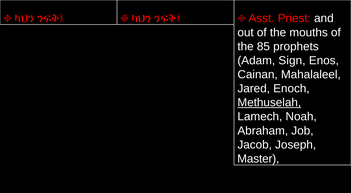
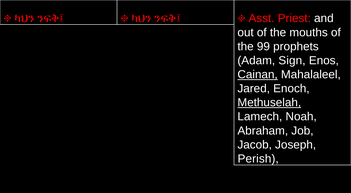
85: 85 -> 99 (263, 46)
Cainan underline: none -> present (258, 75)
Master: Master -> Perish (258, 159)
